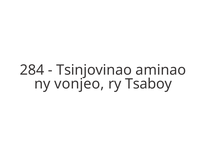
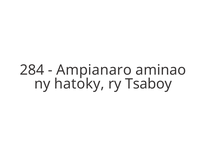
Tsinjovinao: Tsinjovinao -> Ampianaro (94, 70)
vonjeo: vonjeo -> hatoky (79, 84)
